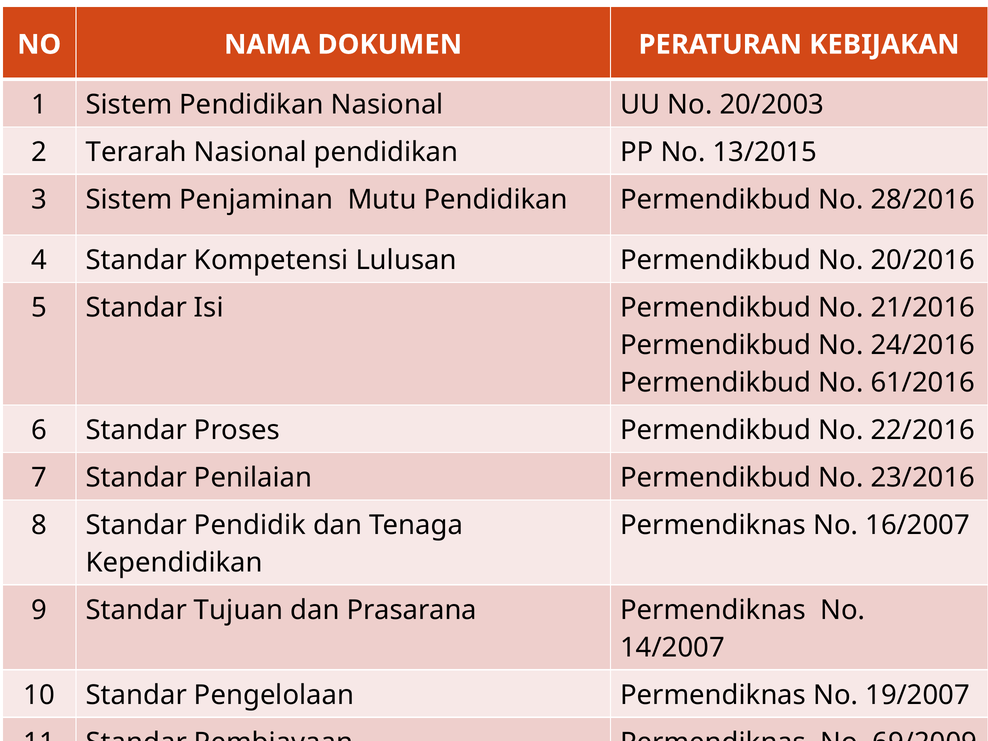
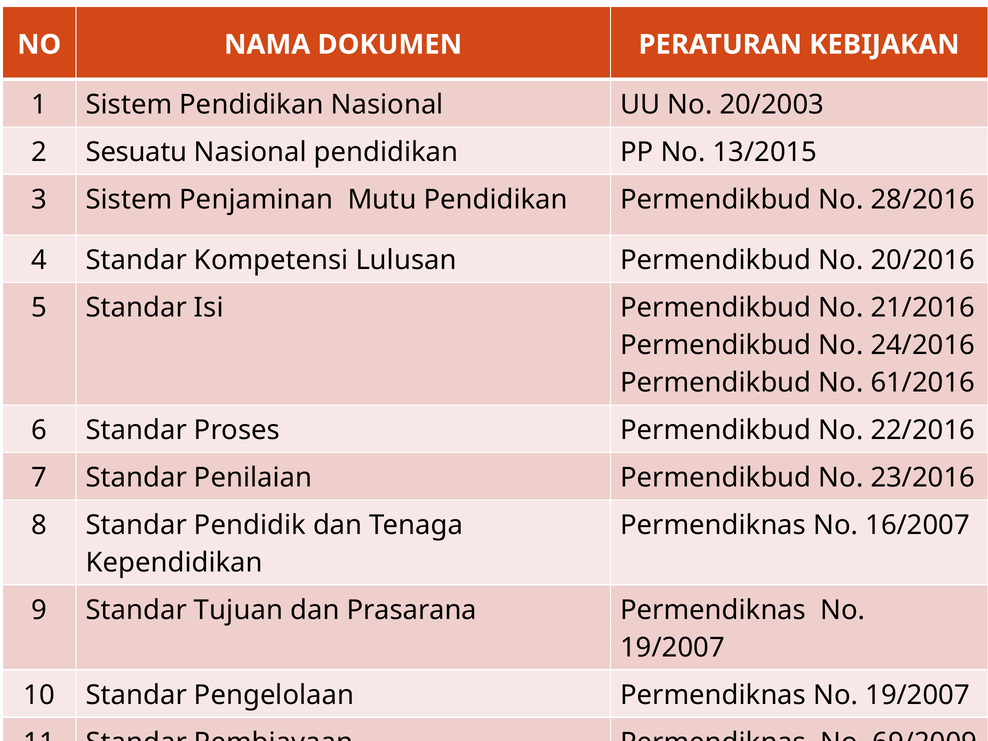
Terarah: Terarah -> Sesuatu (136, 152)
14/2007: 14/2007 -> 19/2007 (672, 648)
